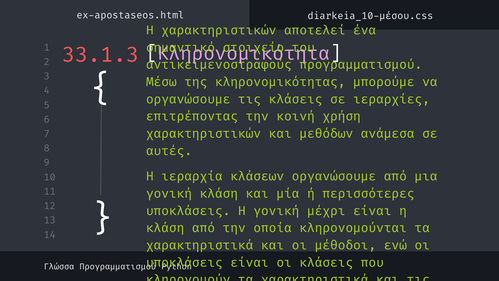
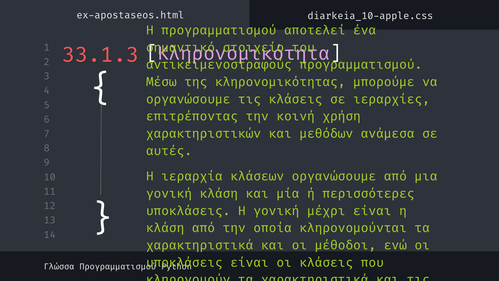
diarkeia_10-μέσου.css: diarkeia_10-μέσου.css -> diarkeia_10-apple.css (370, 16)
Η χαρακτηριστικών: χαρακτηριστικών -> προγραμματισμού (219, 30)
